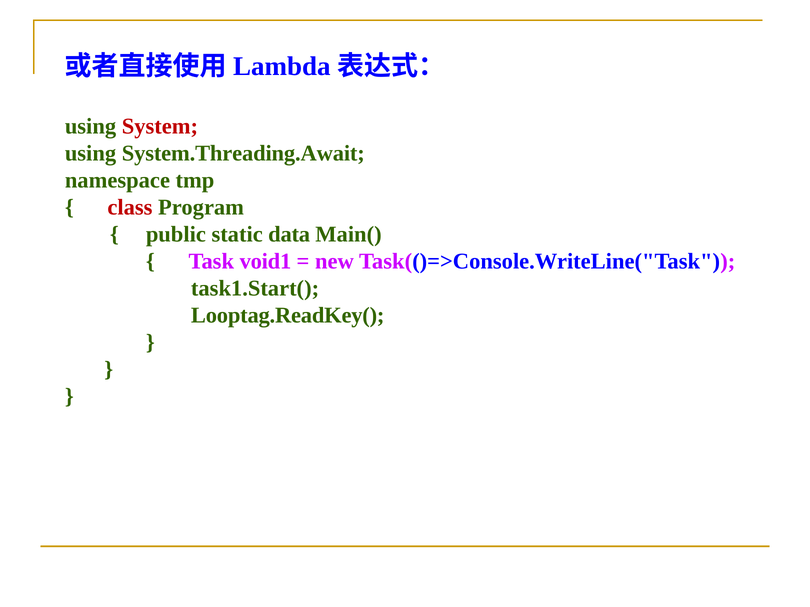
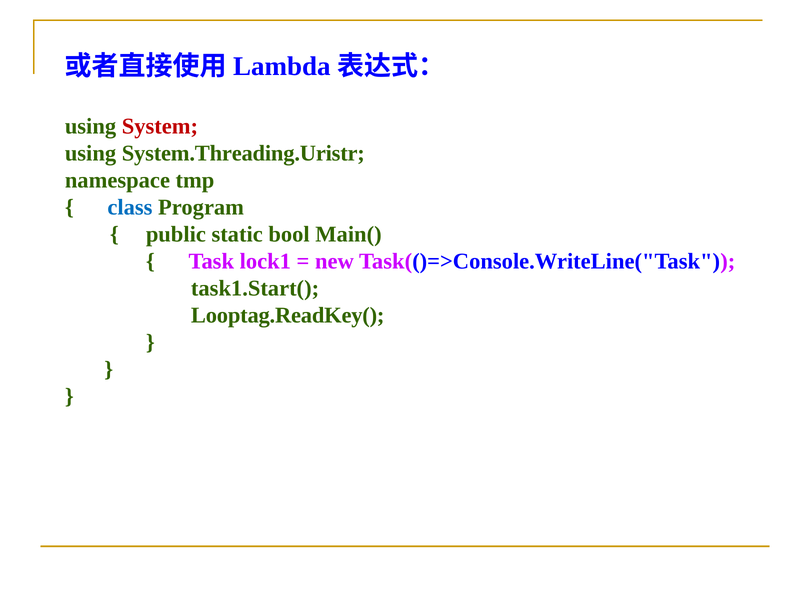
System.Threading.Await: System.Threading.Await -> System.Threading.Uristr (243, 154)
class colour: red -> blue (130, 208)
data: data -> bool (289, 235)
void1: void1 -> lock1 (265, 262)
